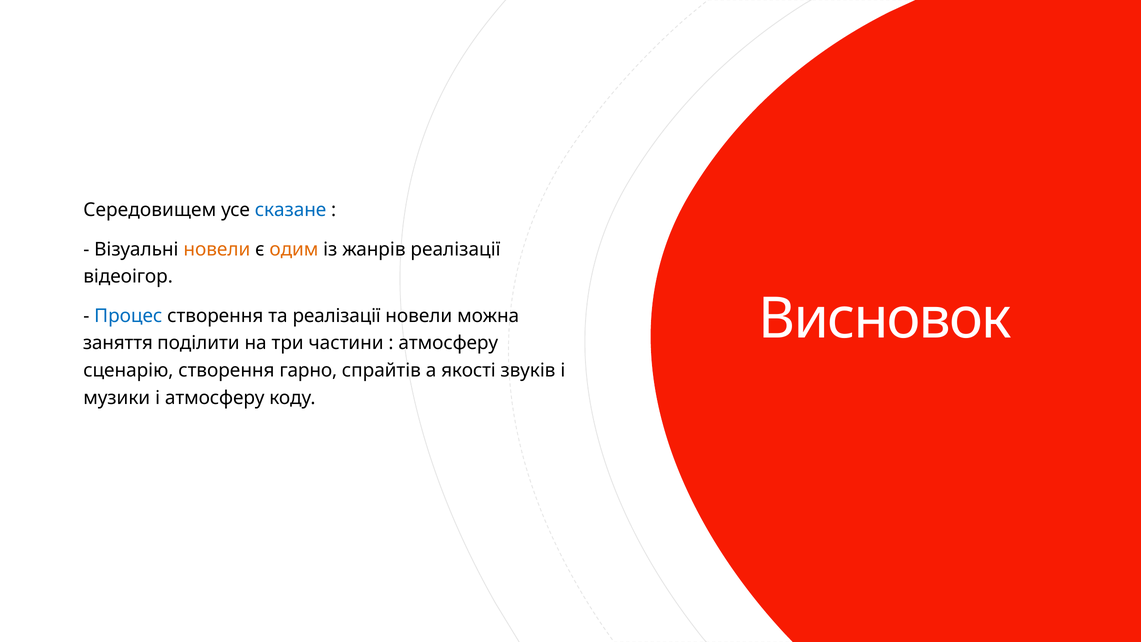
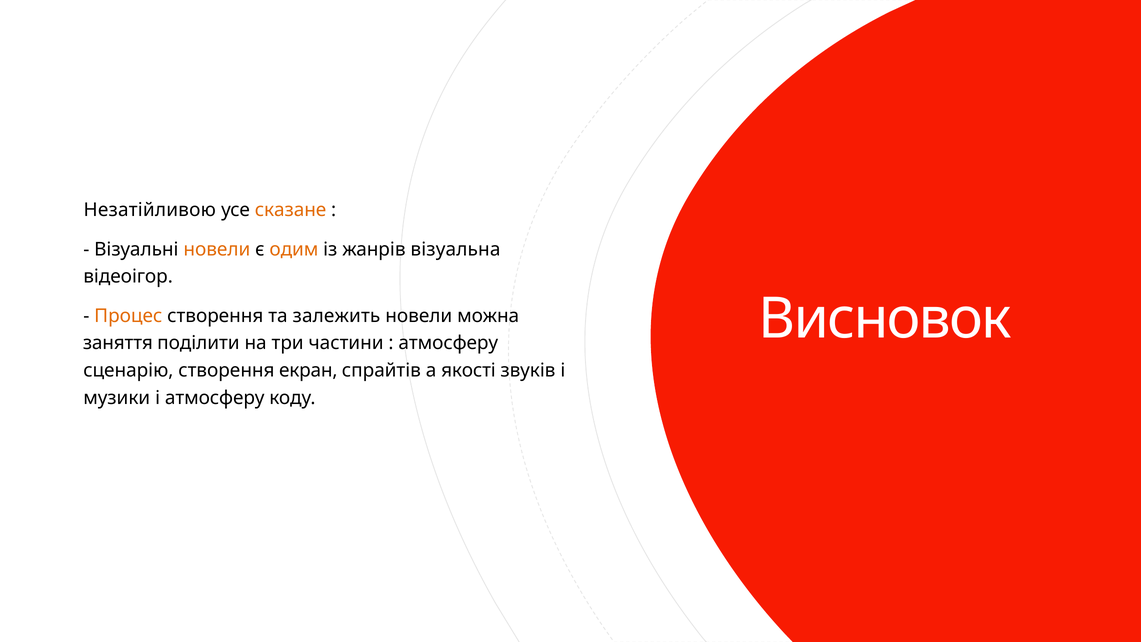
Середовищем: Середовищем -> Незатійливою (150, 210)
сказане colour: blue -> orange (291, 210)
жанрів реалізації: реалізації -> візуальна (455, 249)
Процес colour: blue -> orange (128, 316)
та реалізації: реалізації -> залежить (336, 316)
гарно: гарно -> екран (308, 370)
